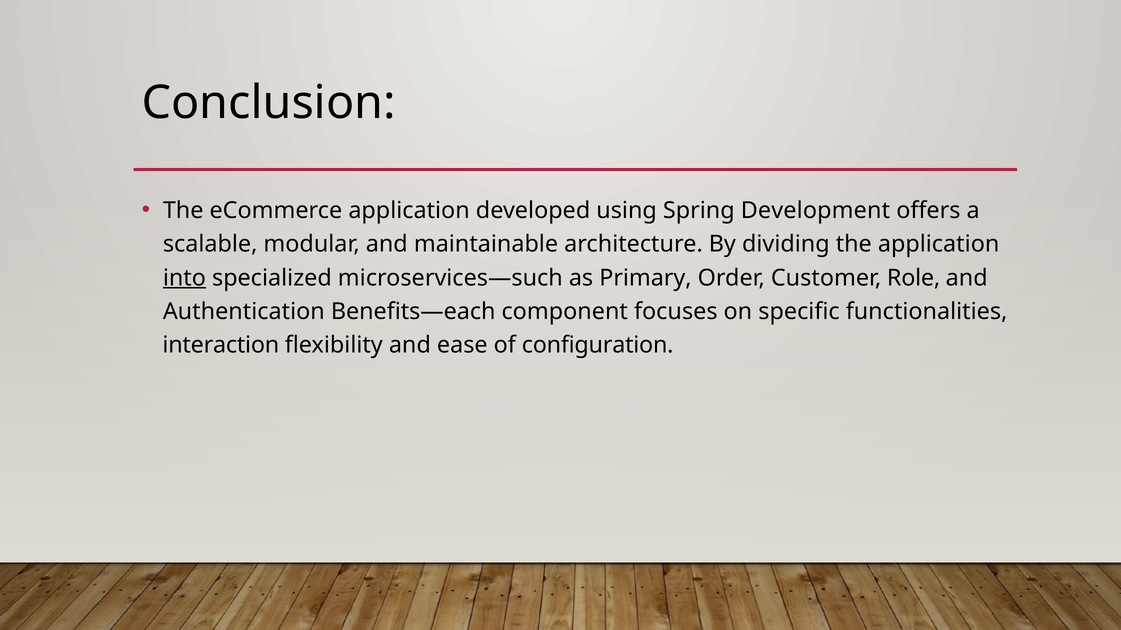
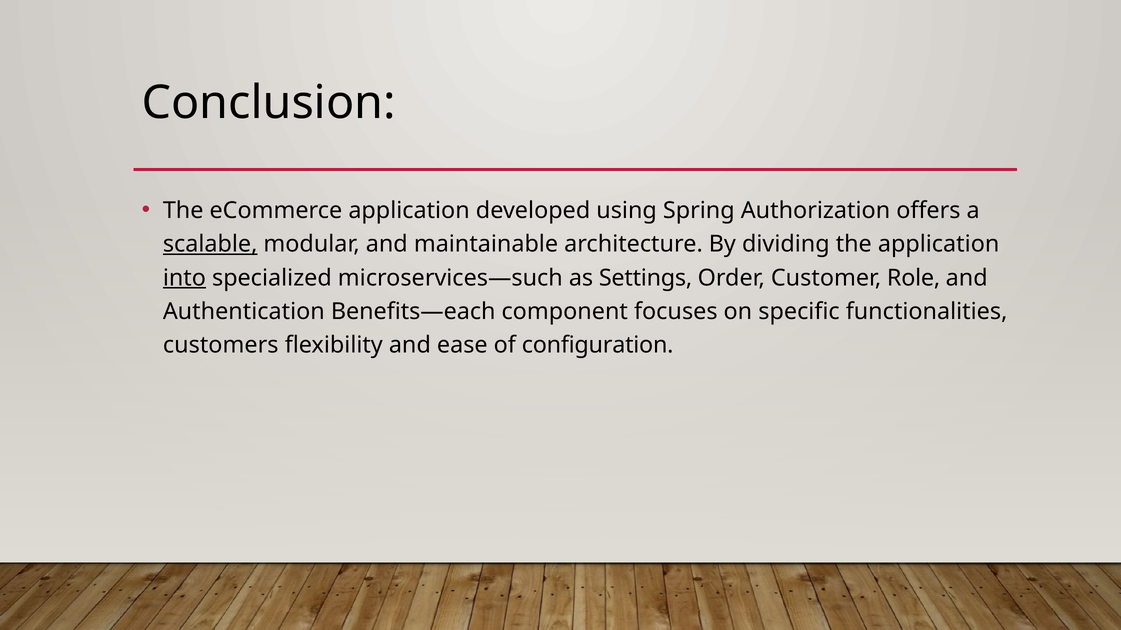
Development: Development -> Authorization (815, 211)
scalable underline: none -> present (210, 244)
Primary: Primary -> Settings (646, 278)
interaction: interaction -> customers (221, 345)
